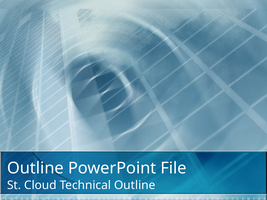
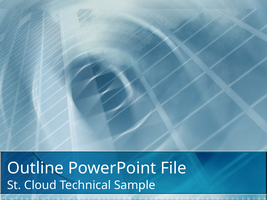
Technical Outline: Outline -> Sample (135, 185)
